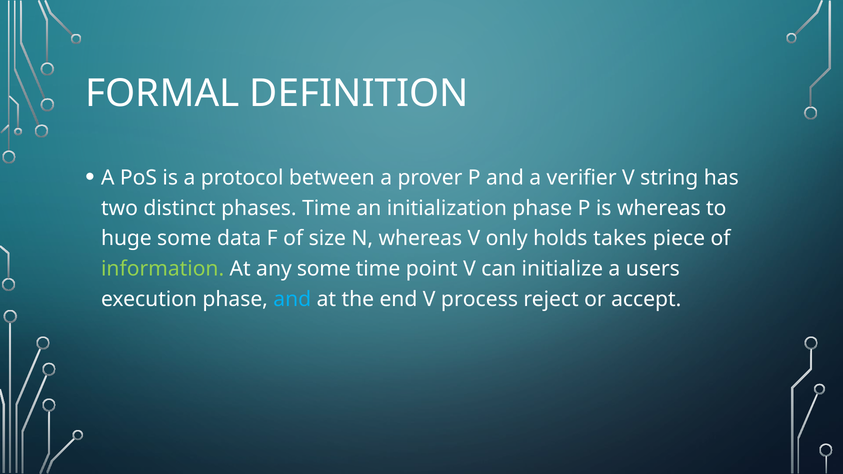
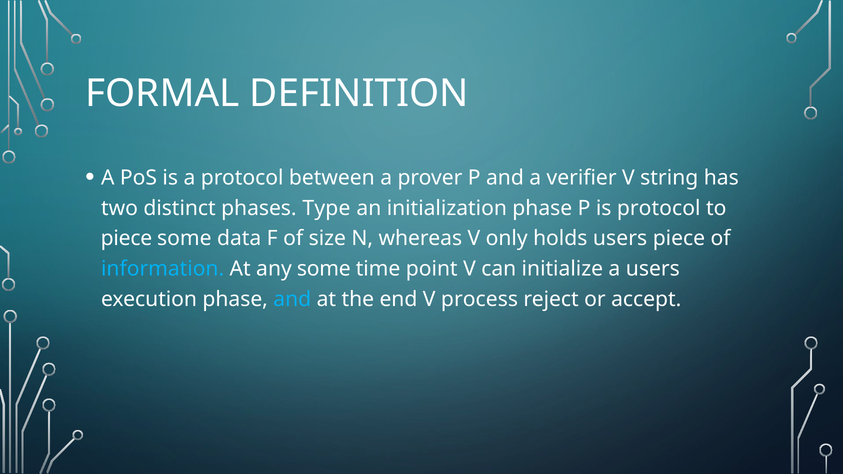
phases Time: Time -> Type (326, 208)
is whereas: whereas -> protocol (659, 208)
huge: huge -> piece (126, 239)
holds takes: takes -> users (620, 239)
information colour: light green -> light blue (163, 269)
